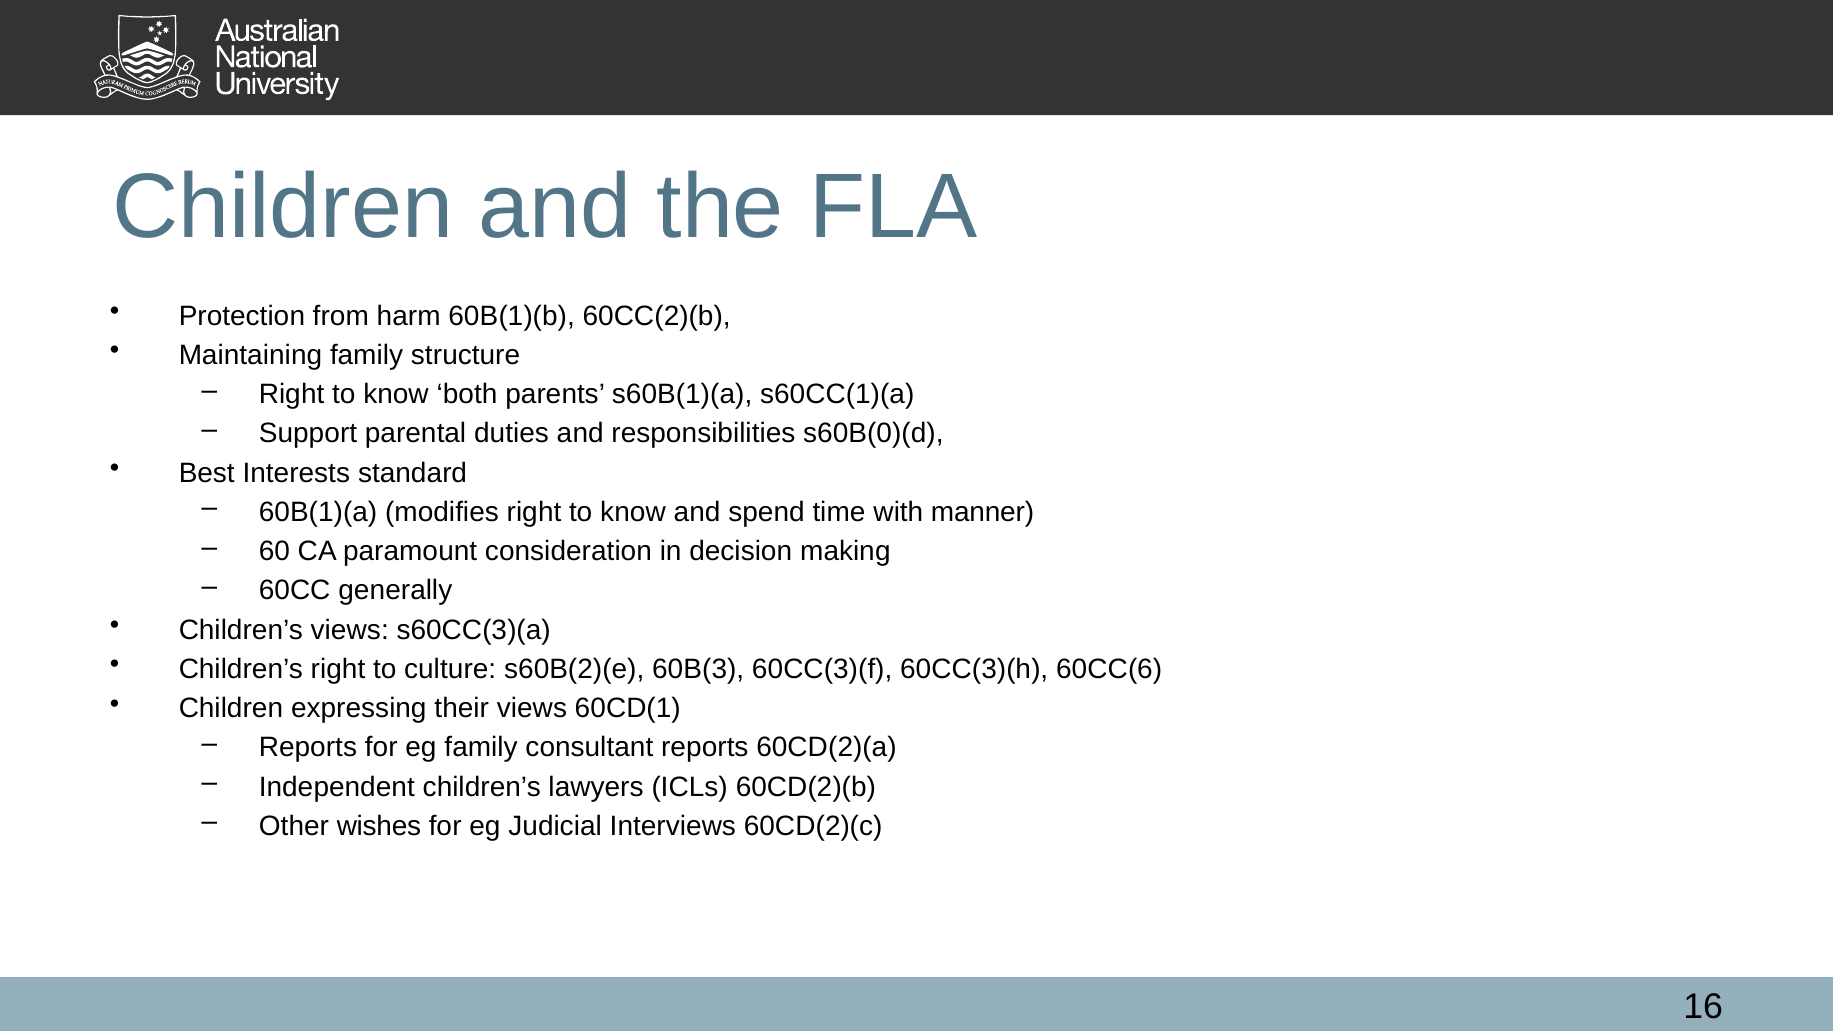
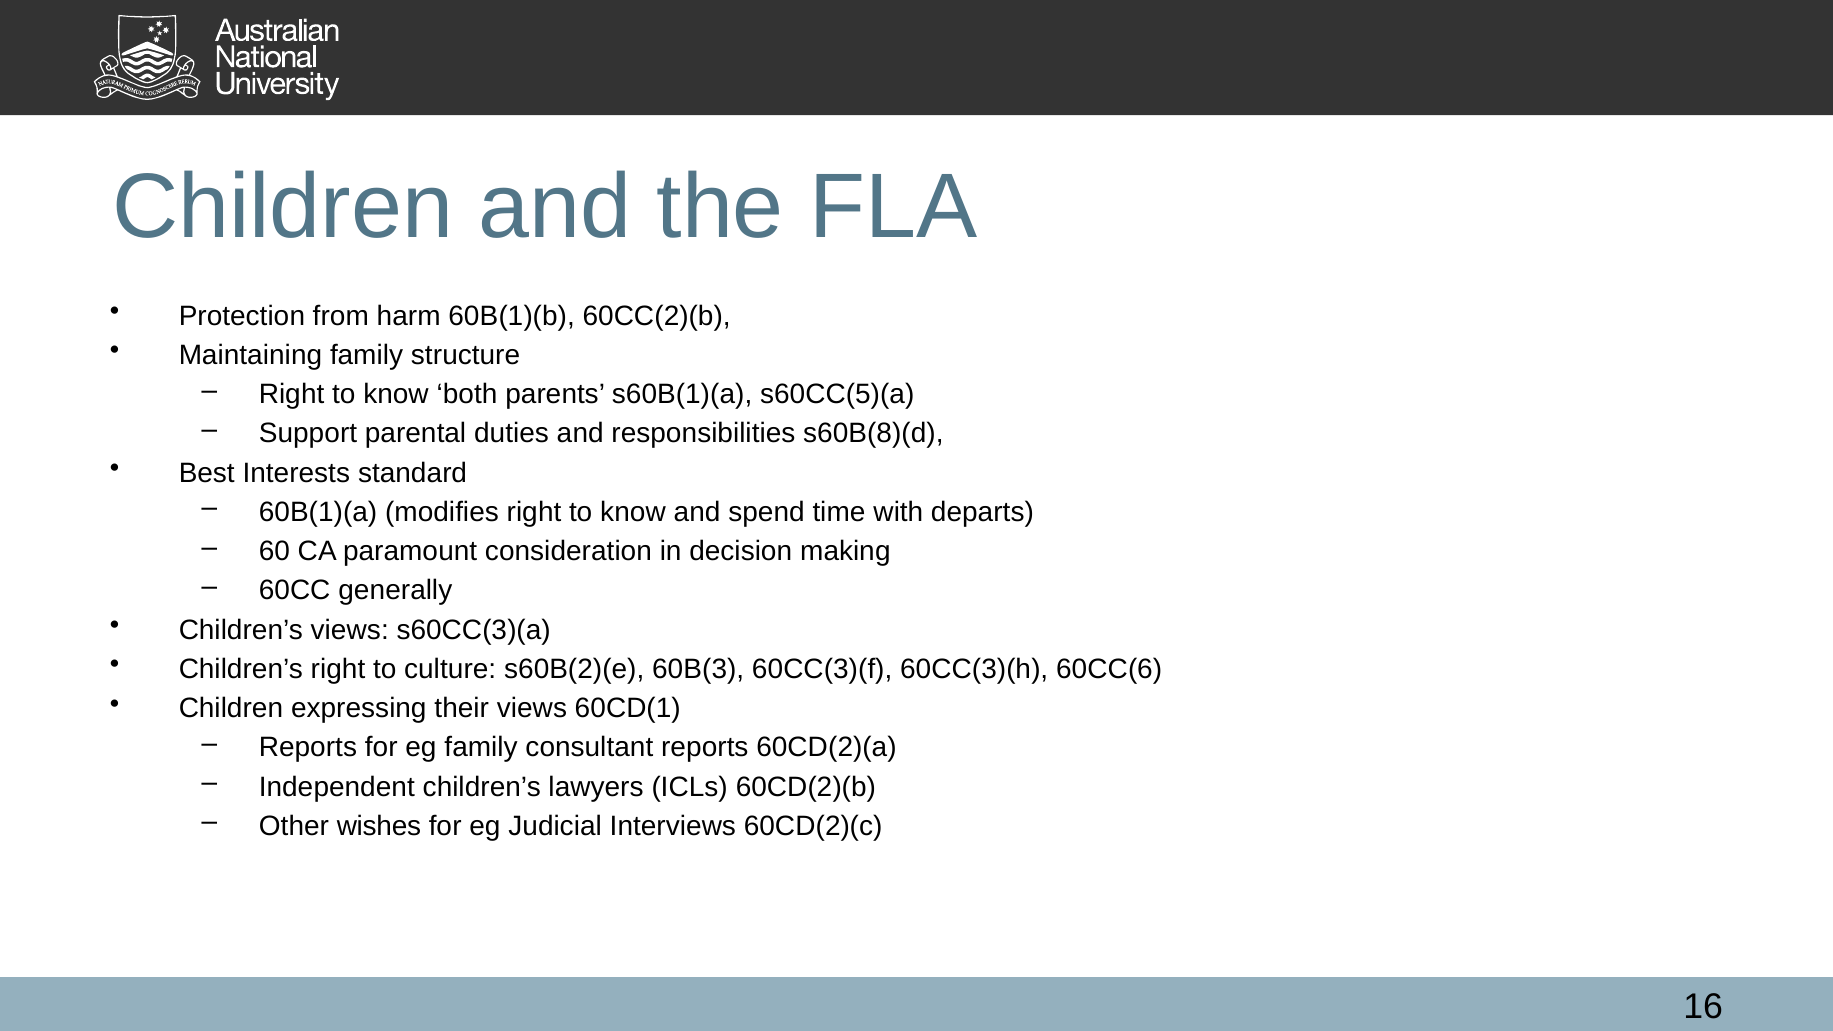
s60CC(1)(a: s60CC(1)(a -> s60CC(5)(a (837, 394)
s60B(0)(d: s60B(0)(d -> s60B(8)(d (873, 434)
manner: manner -> departs (982, 512)
